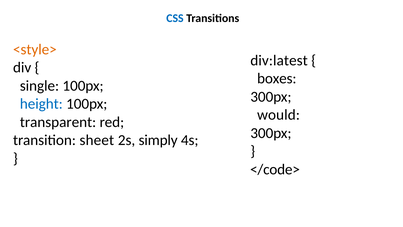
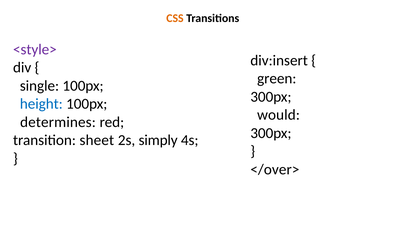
CSS colour: blue -> orange (175, 18)
<style> colour: orange -> purple (35, 49)
div:latest: div:latest -> div:insert (279, 60)
boxes: boxes -> green (277, 79)
transparent: transparent -> determines (58, 122)
</code>: </code> -> </over> (275, 169)
